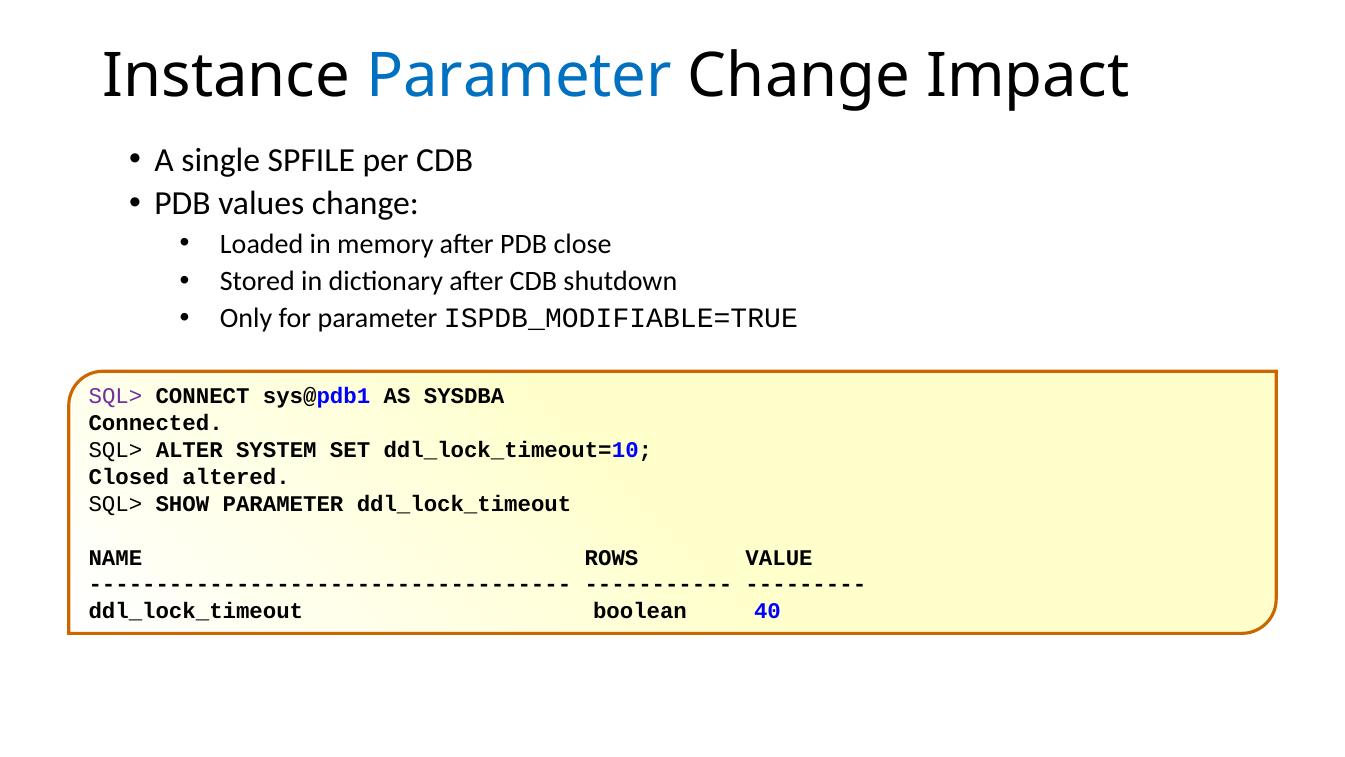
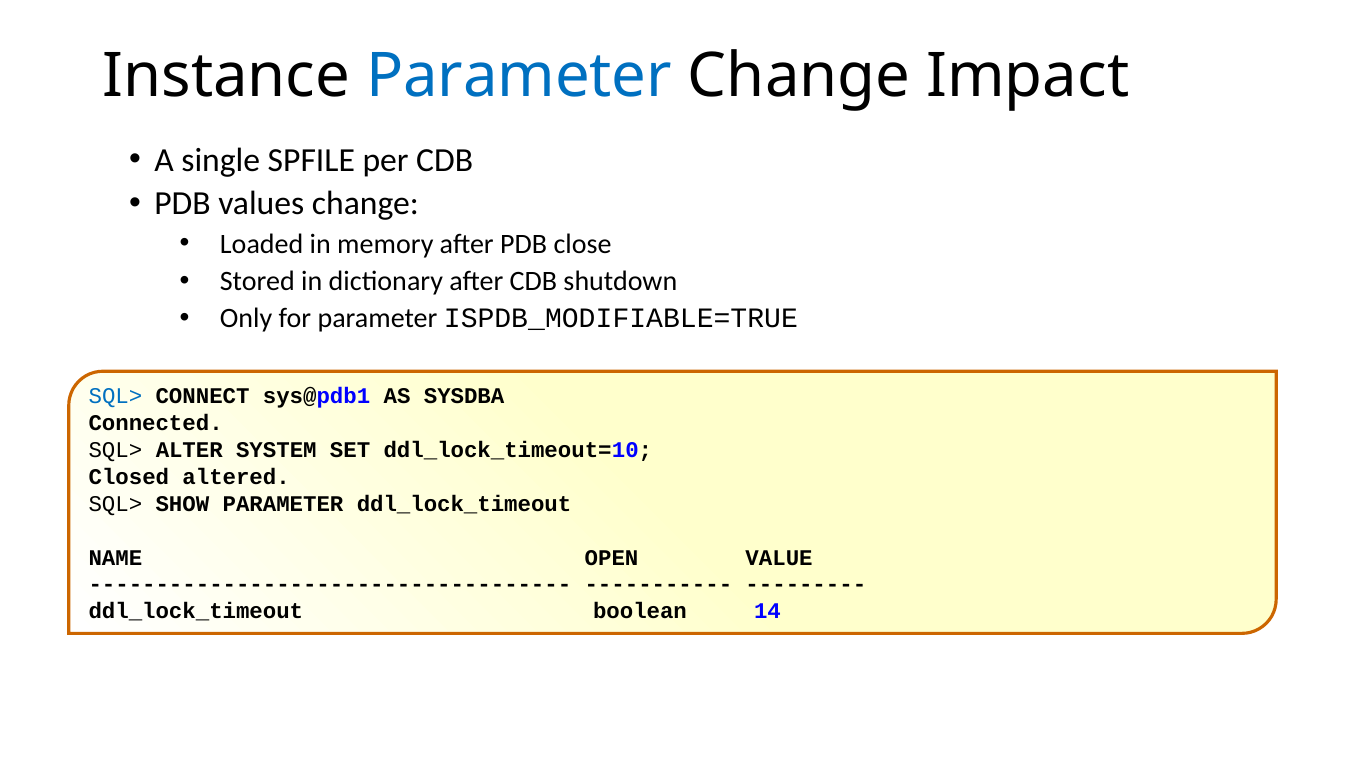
SQL> colour: purple -> blue (115, 396)
ROWS: ROWS -> OPEN (612, 557)
40: 40 -> 14 (767, 611)
